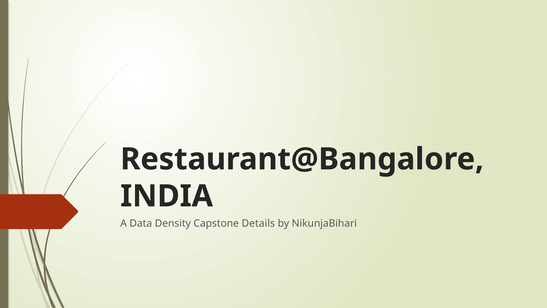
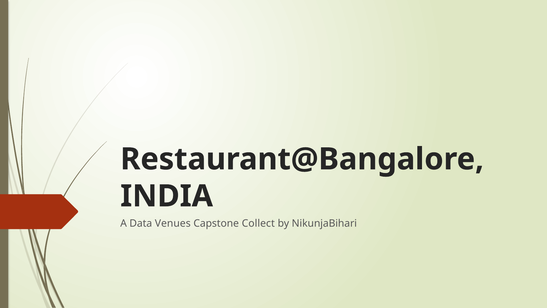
Density: Density -> Venues (173, 223)
Details: Details -> Collect (258, 223)
